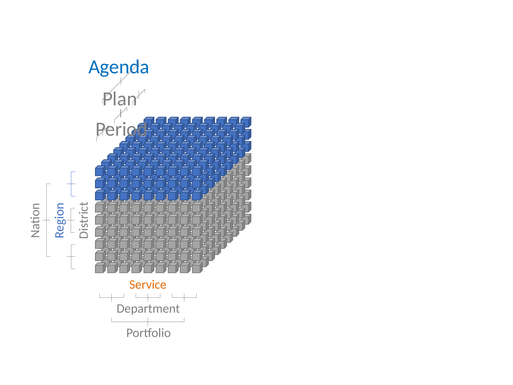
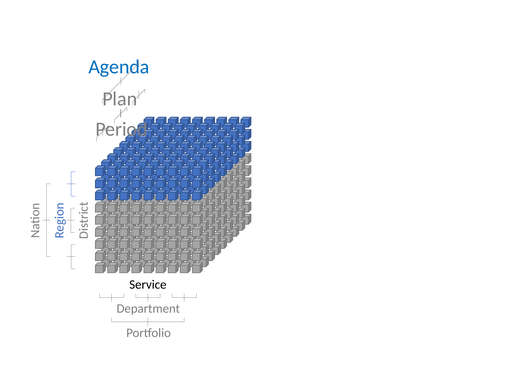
Service colour: orange -> black (148, 284)
